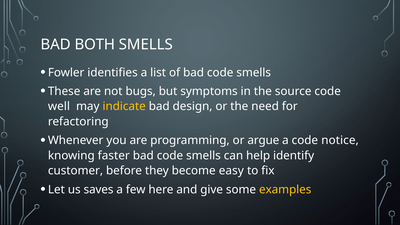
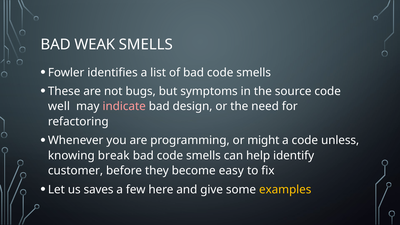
BOTH: BOTH -> WEAK (95, 44)
indicate colour: yellow -> pink (124, 106)
argue: argue -> might (263, 140)
notice: notice -> unless (340, 140)
faster: faster -> break (114, 156)
